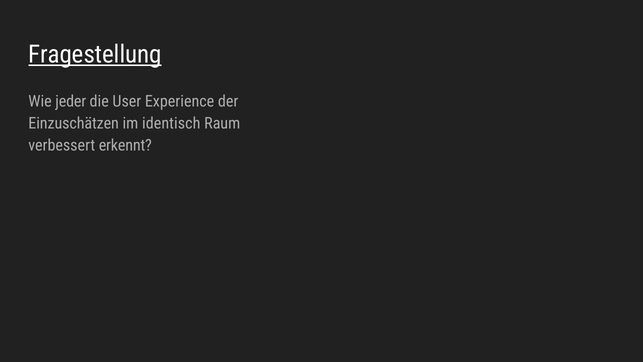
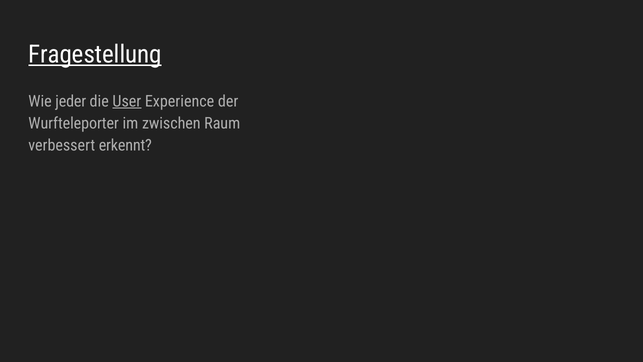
User underline: none -> present (127, 101)
Einzuschätzen: Einzuschätzen -> Wurfteleporter (74, 123)
identisch: identisch -> zwischen (171, 123)
